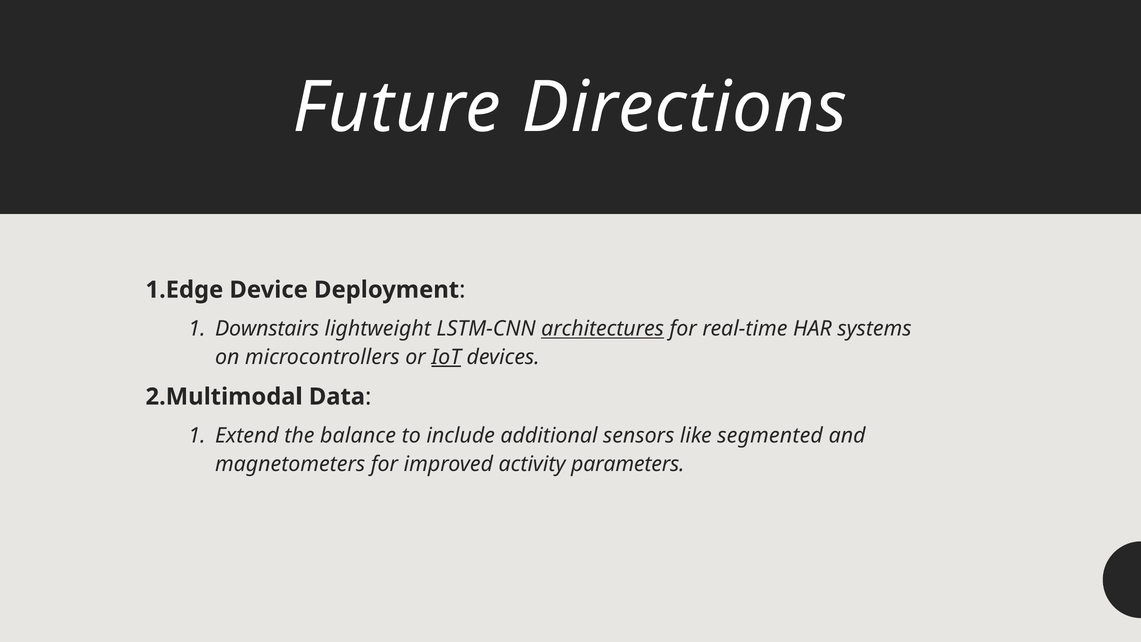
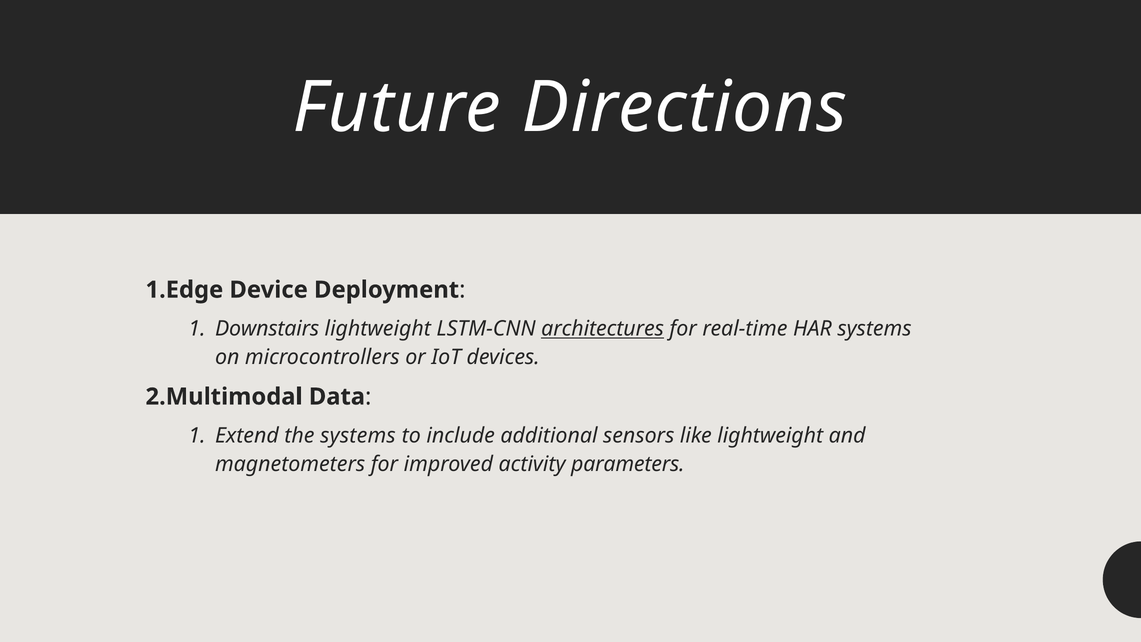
IoT underline: present -> none (446, 357)
the balance: balance -> systems (358, 436)
like segmented: segmented -> lightweight (770, 436)
